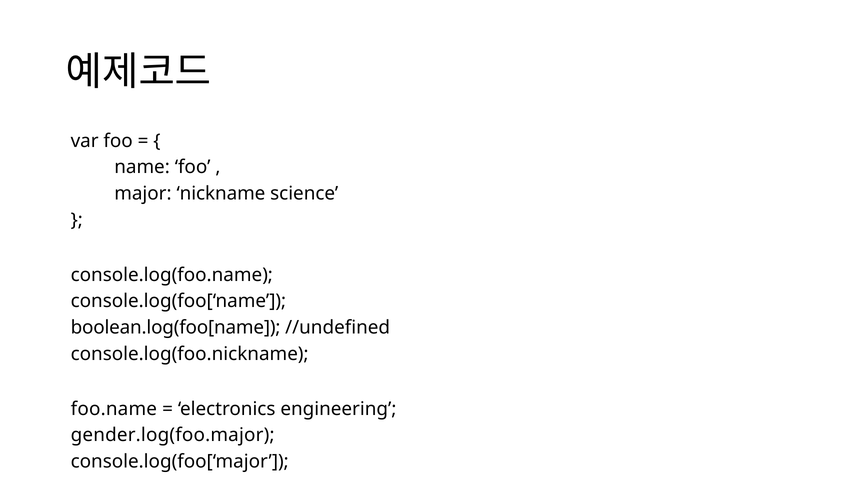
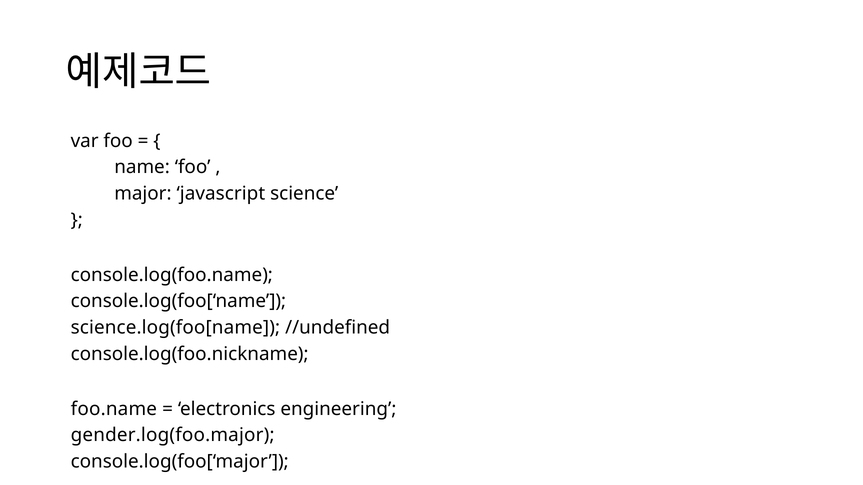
nickname: nickname -> javascript (221, 194)
boolean.log(foo[name: boolean.log(foo[name -> science.log(foo[name (175, 328)
